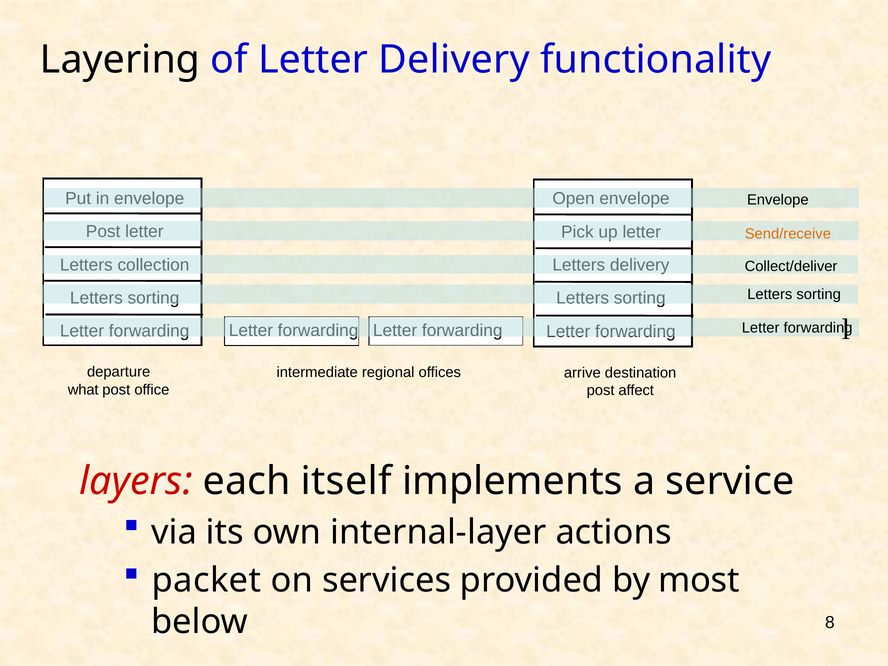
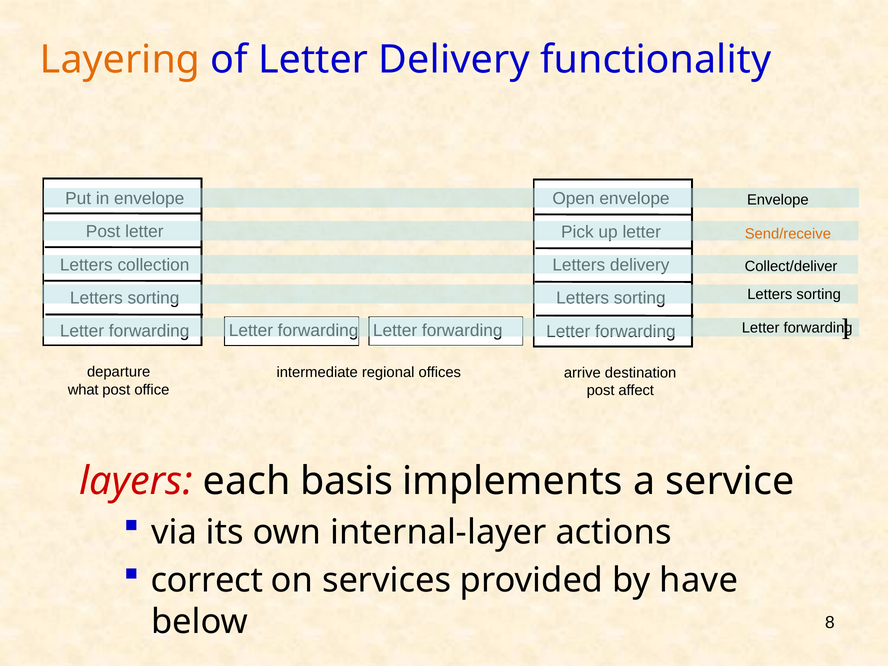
Layering colour: black -> orange (120, 60)
itself: itself -> basis (347, 481)
packet: packet -> correct (207, 581)
most: most -> have (699, 581)
